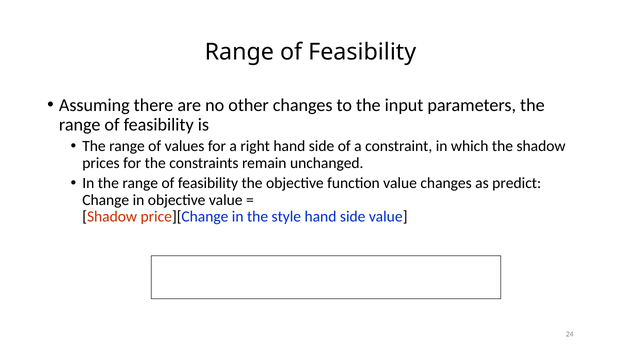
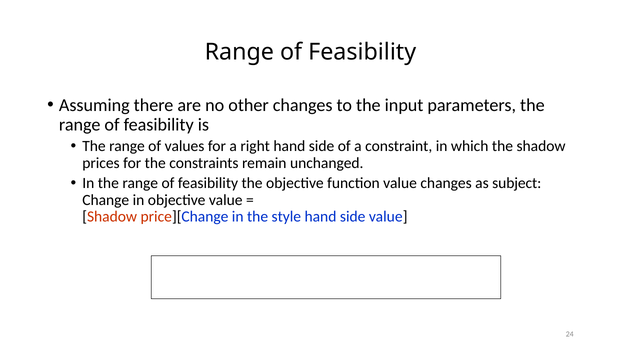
predict: predict -> subject (517, 183)
